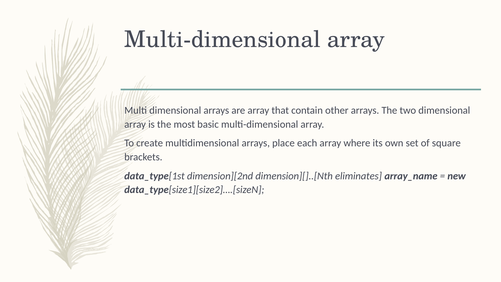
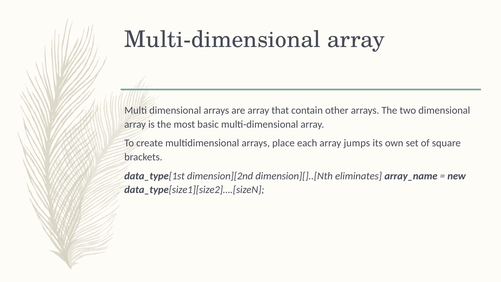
where: where -> jumps (357, 143)
